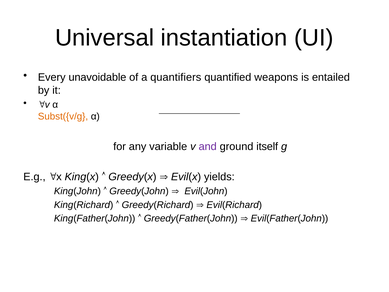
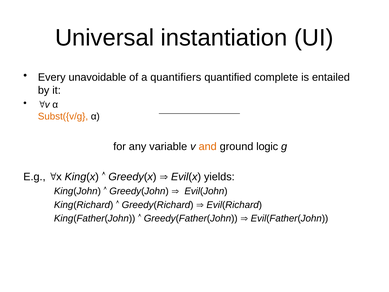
weapons: weapons -> complete (276, 77)
and colour: purple -> orange (208, 146)
itself: itself -> logic (267, 146)
